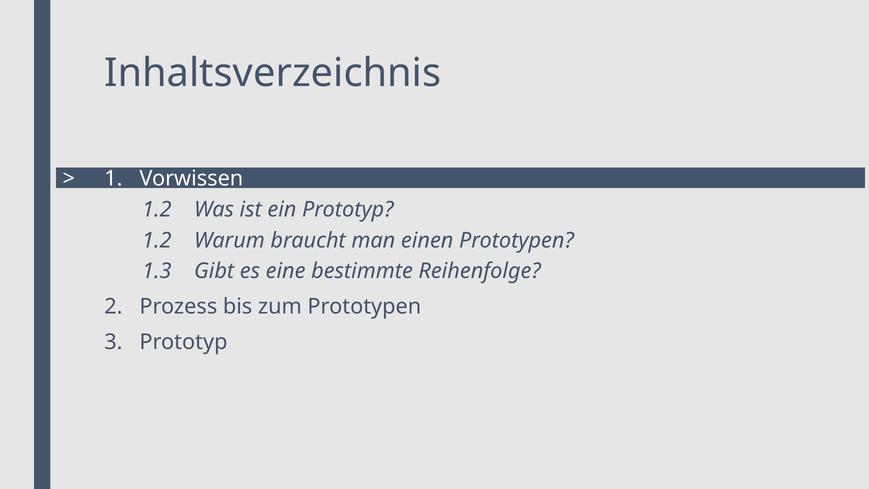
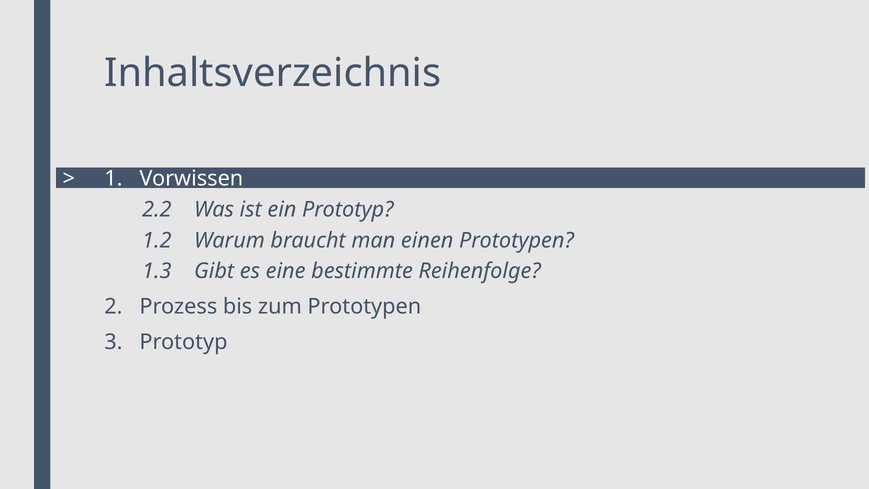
1.2: 1.2 -> 2.2 (157, 209)
